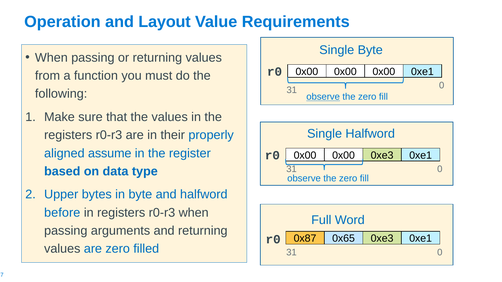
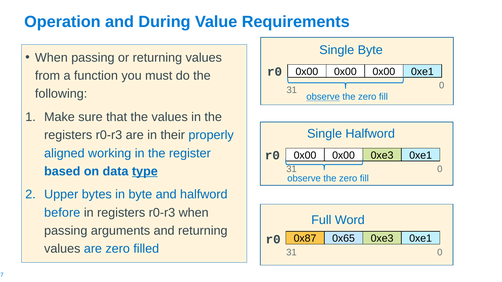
Layout: Layout -> During (164, 22)
assume: assume -> working (110, 153)
type underline: none -> present (145, 171)
